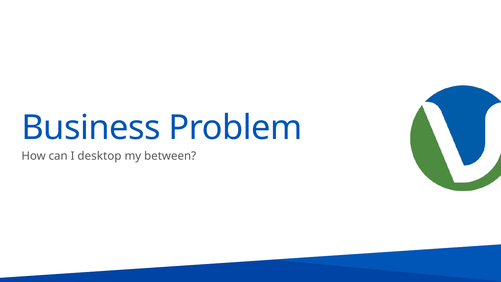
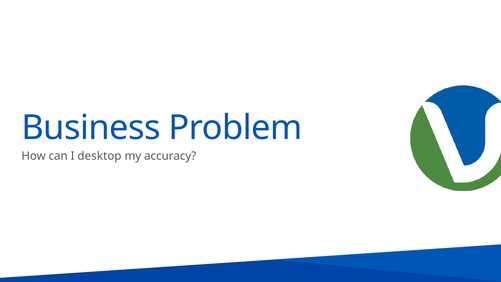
between: between -> accuracy (170, 156)
